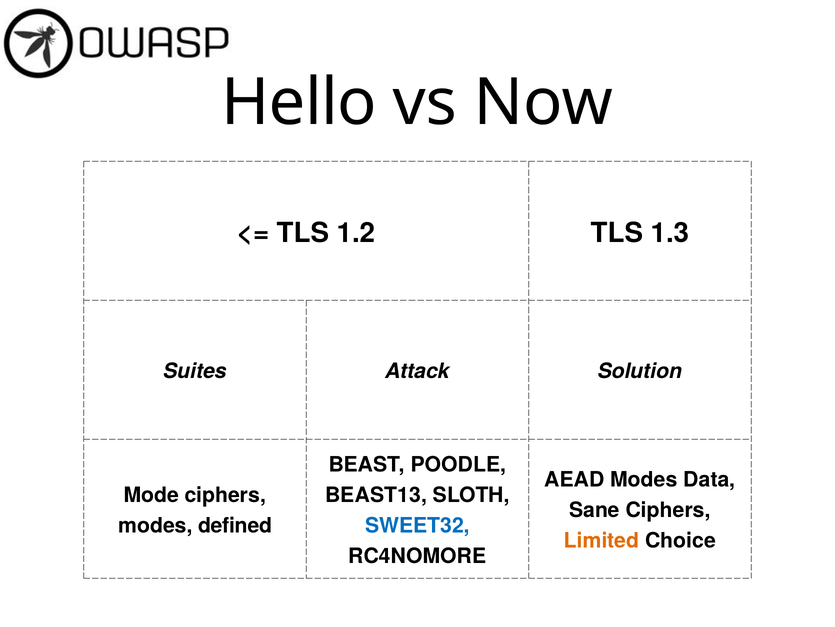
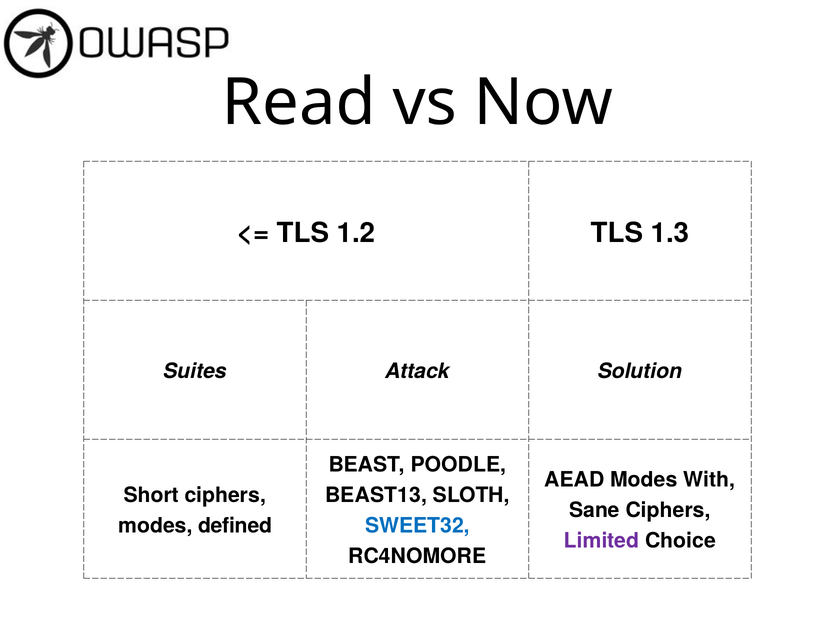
Hello: Hello -> Read (299, 102)
Data: Data -> With (709, 479)
Mode: Mode -> Short (151, 495)
Limited colour: orange -> purple (602, 540)
